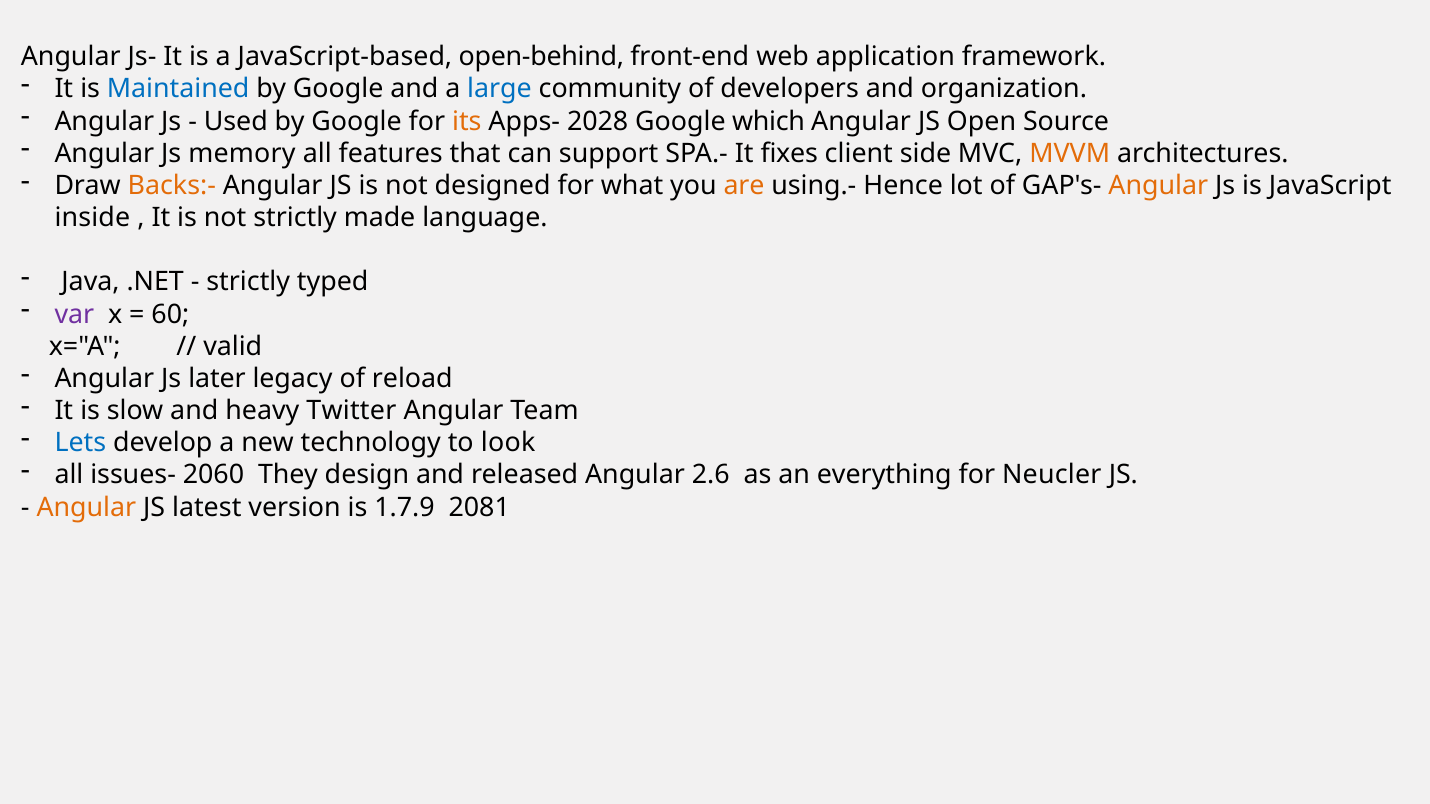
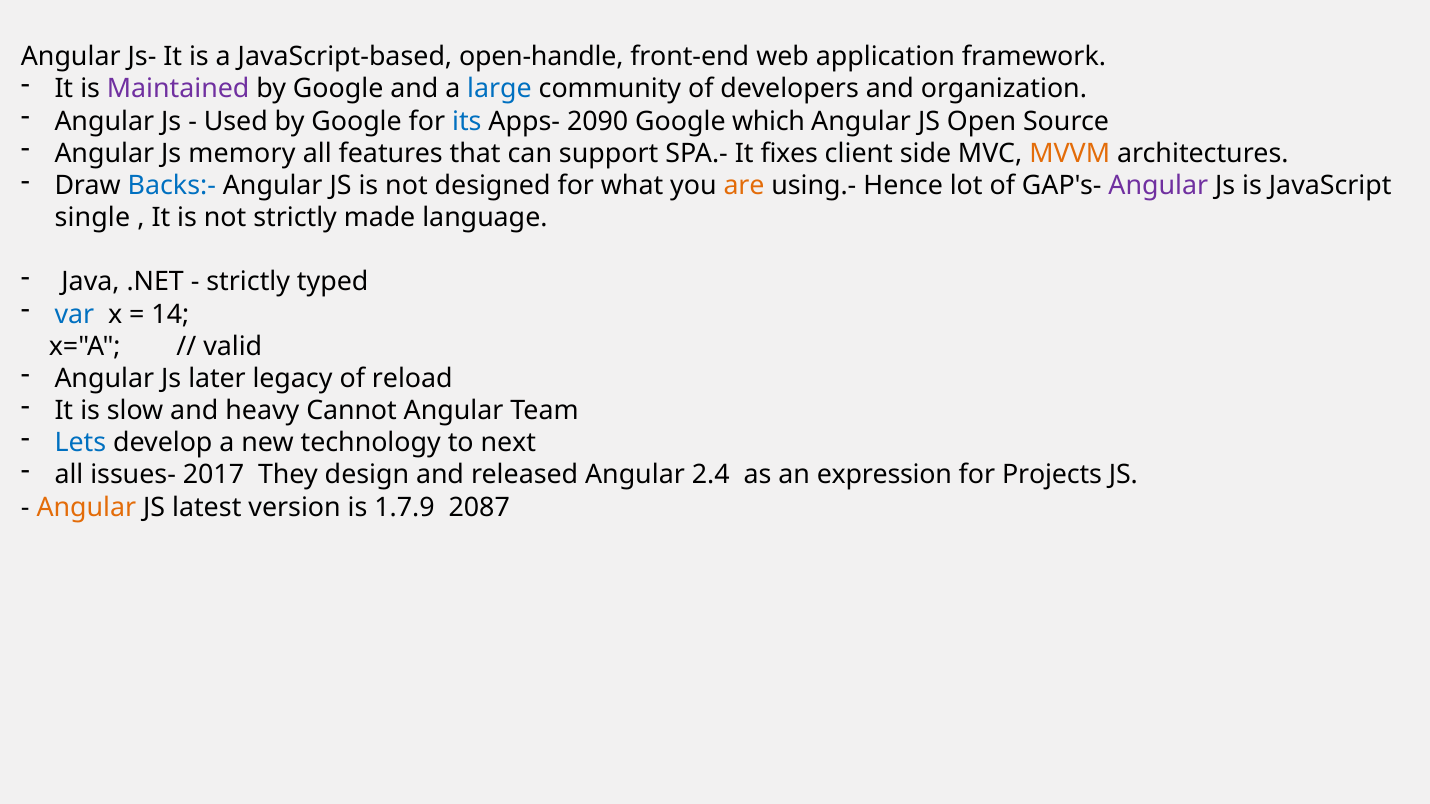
open-behind: open-behind -> open-handle (541, 57)
Maintained colour: blue -> purple (178, 89)
its colour: orange -> blue (467, 121)
2028: 2028 -> 2090 (598, 121)
Backs:- colour: orange -> blue (172, 186)
Angular colour: orange -> purple (1158, 186)
inside: inside -> single (92, 218)
var colour: purple -> blue (74, 314)
60: 60 -> 14 (170, 314)
Twitter: Twitter -> Cannot (352, 411)
look: look -> next (508, 443)
2060: 2060 -> 2017 (214, 475)
2.6: 2.6 -> 2.4 (711, 475)
everything: everything -> expression (884, 475)
Neucler: Neucler -> Projects (1052, 475)
2081: 2081 -> 2087 (479, 507)
